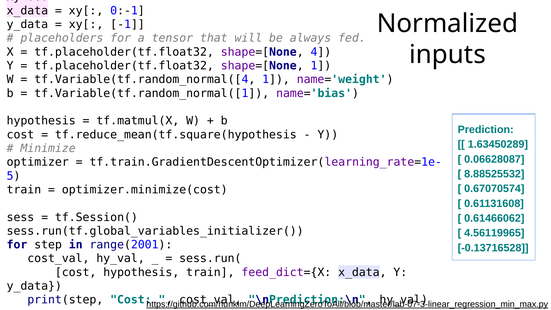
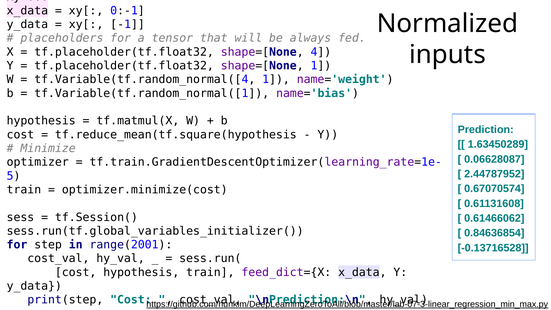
8.88525532: 8.88525532 -> 2.44787952 (494, 174)
4.56119965: 4.56119965 -> 0.84636854 (494, 233)
